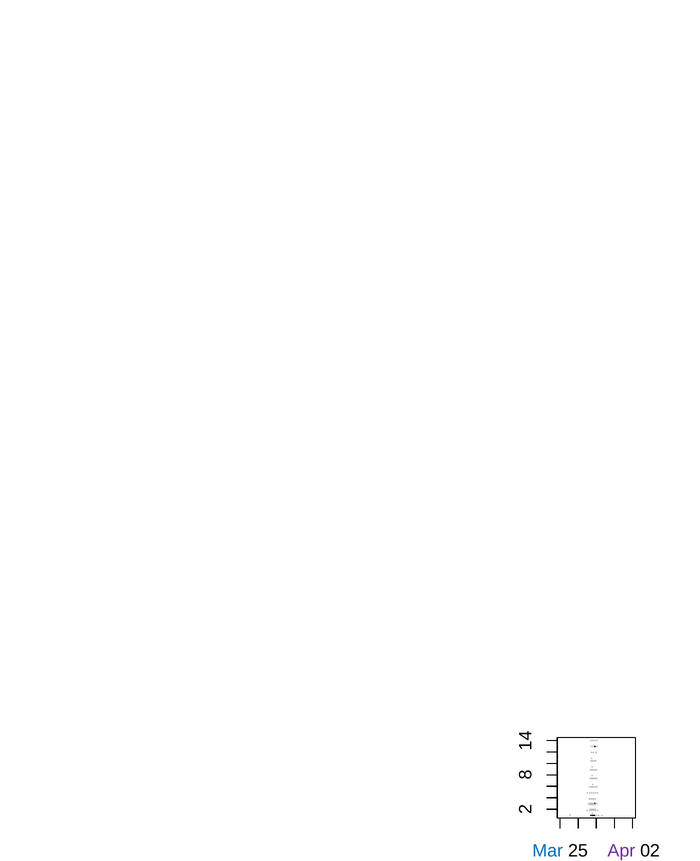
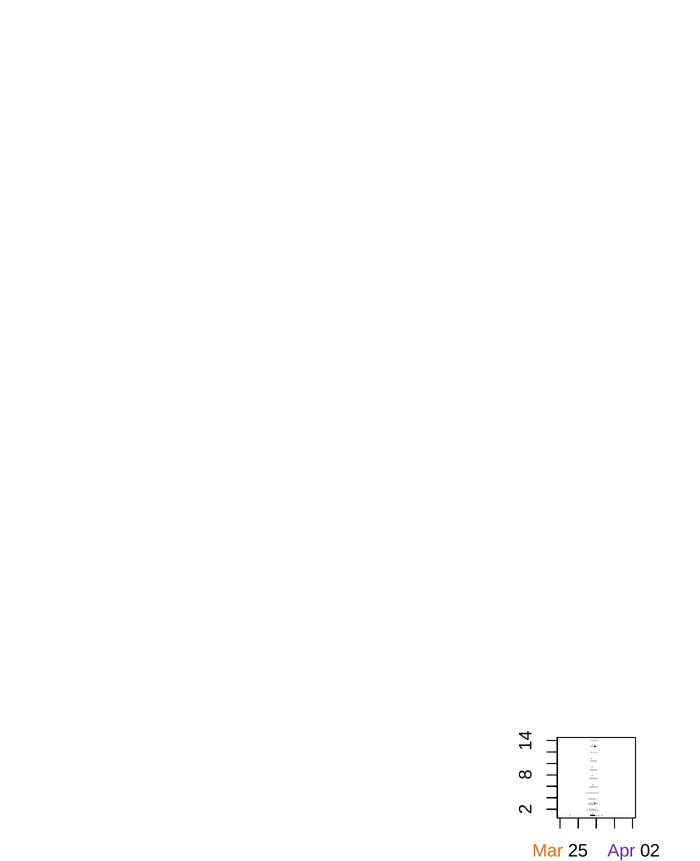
Mar colour: blue -> orange (548, 851)
